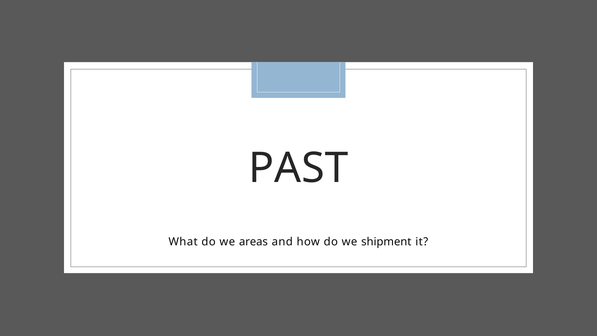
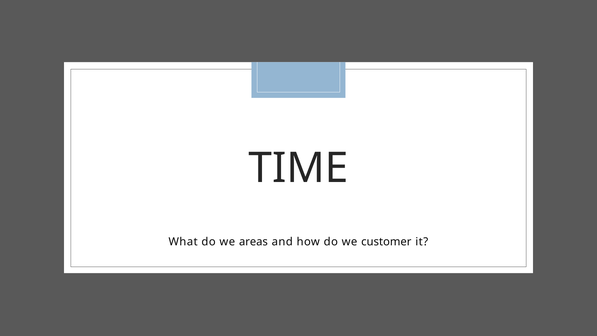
PAST: PAST -> TIME (298, 168)
shipment: shipment -> customer (386, 242)
